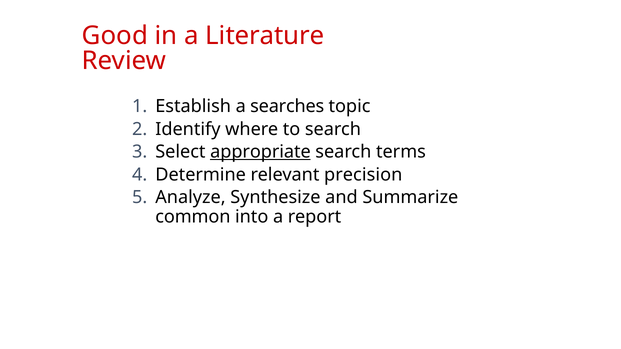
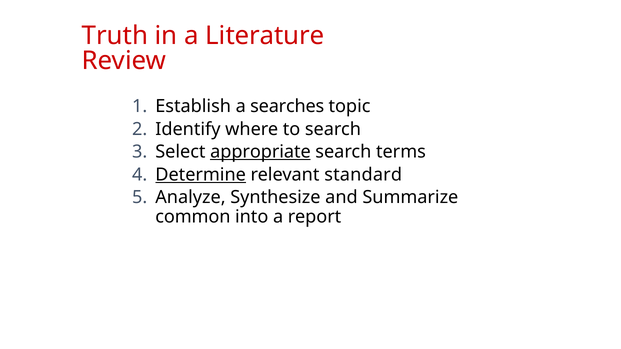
Good: Good -> Truth (115, 36)
Determine underline: none -> present (201, 175)
precision: precision -> standard (363, 175)
